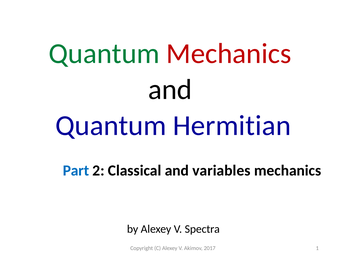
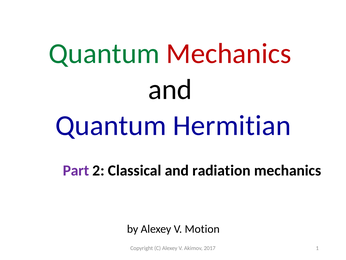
Part colour: blue -> purple (76, 170)
variables: variables -> radiation (221, 170)
Spectra: Spectra -> Motion (202, 229)
